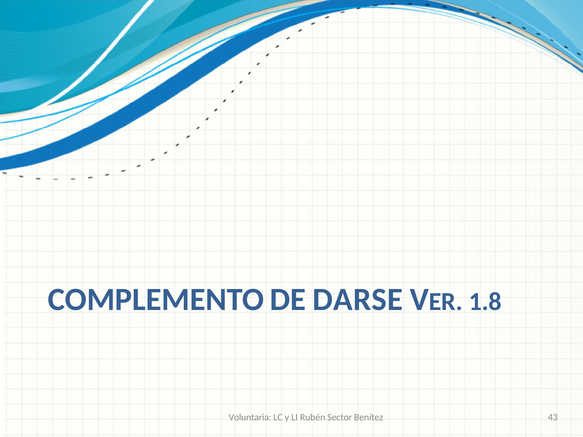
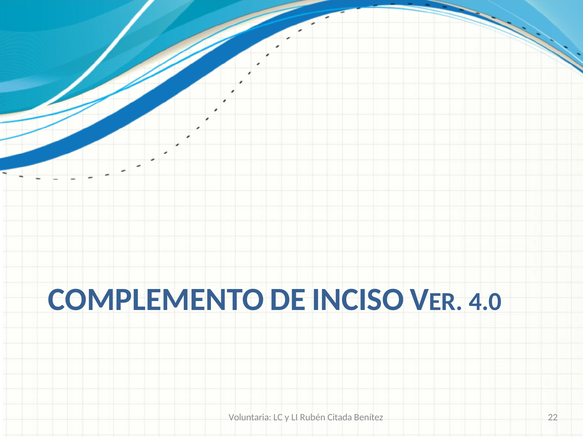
DARSE: DARSE -> INCISO (358, 300)
1.8: 1.8 -> 4.0 (485, 302)
Sector: Sector -> Citada (340, 417)
43: 43 -> 22 (553, 417)
